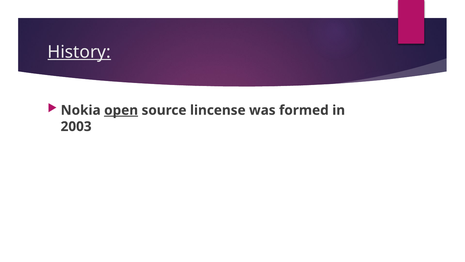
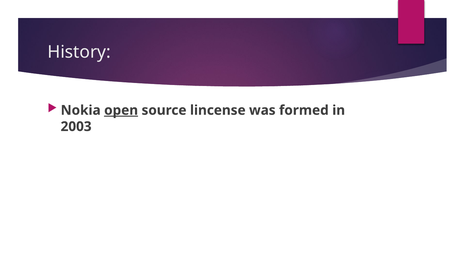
History underline: present -> none (79, 52)
